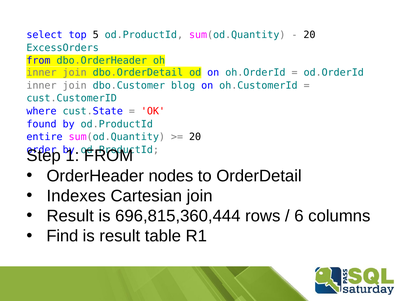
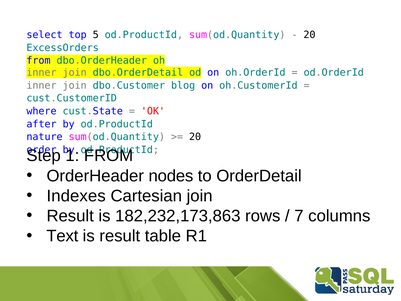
found: found -> after (42, 124)
entire: entire -> nature (45, 137)
696,815,360,444: 696,815,360,444 -> 182,232,173,863 (178, 216)
6: 6 -> 7 (299, 216)
Find: Find -> Text (62, 236)
